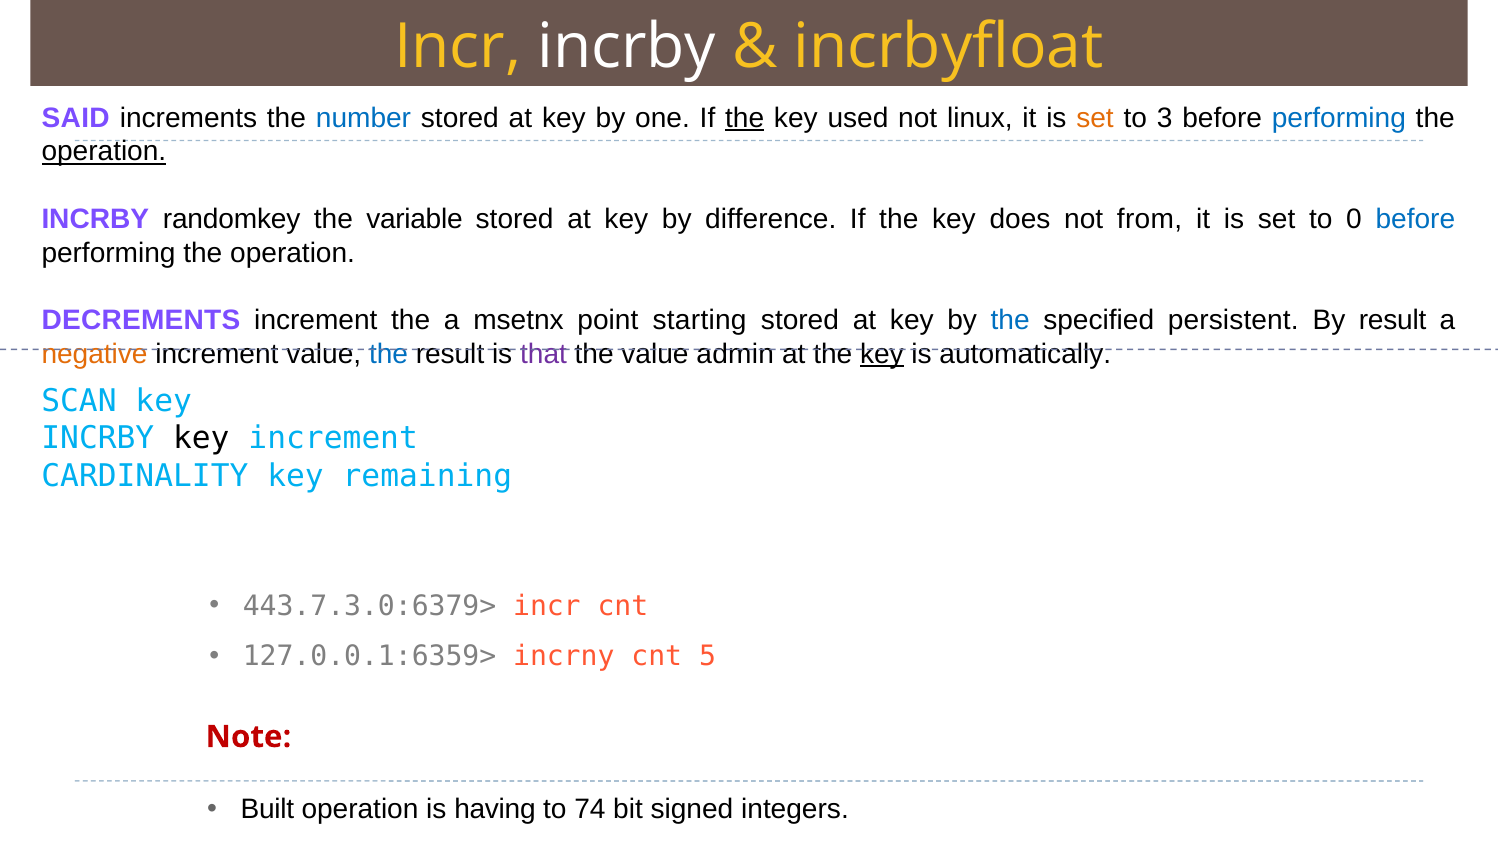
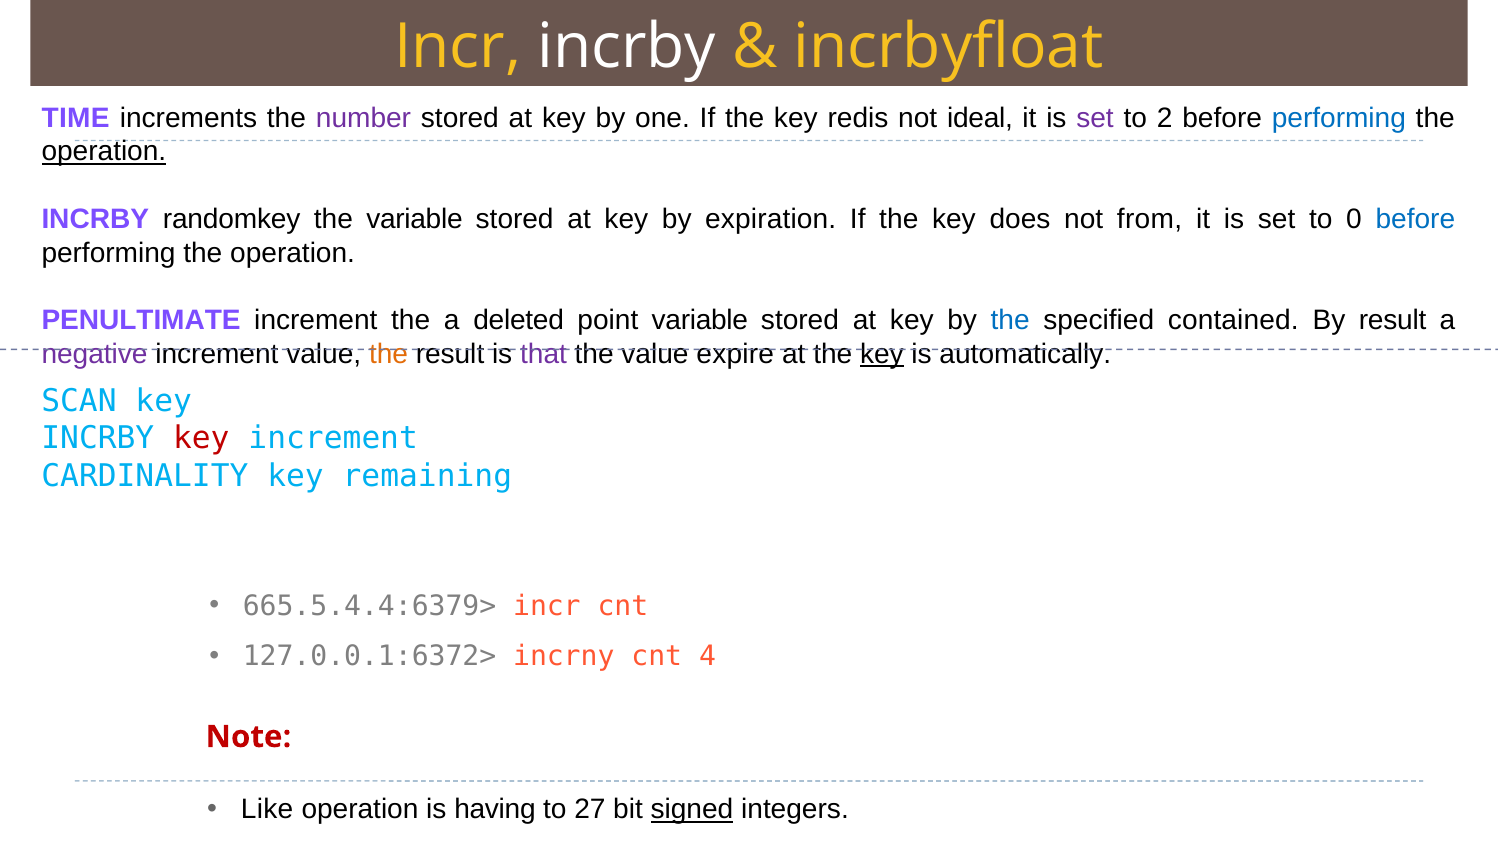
SAID: SAID -> TIME (76, 118)
number colour: blue -> purple (364, 118)
the underline: present -> none (745, 118)
used: used -> redis (858, 118)
linux: linux -> ideal (980, 118)
set colour: orange -> purple (1095, 118)
3: 3 -> 2 (1165, 118)
difference: difference -> expiration (771, 219)
DECREMENTS: DECREMENTS -> PENULTIMATE (141, 320)
msetnx: msetnx -> deleted (519, 320)
point starting: starting -> variable (700, 320)
persistent: persistent -> contained (1233, 320)
negative colour: orange -> purple (95, 354)
the colour: blue -> orange (389, 354)
admin: admin -> expire (735, 354)
key colour: black -> red (201, 438)
443.7.3.0:6379>: 443.7.3.0:6379> -> 665.5.4.4:6379> (370, 606)
127.0.0.1:6359>: 127.0.0.1:6359> -> 127.0.0.1:6372> (370, 656)
5: 5 -> 4 (707, 656)
Built: Built -> Like (267, 809)
74: 74 -> 27 (590, 809)
signed underline: none -> present (692, 809)
